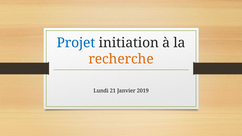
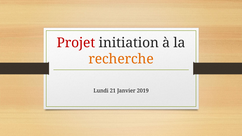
Projet colour: blue -> red (76, 43)
